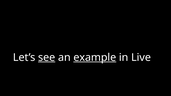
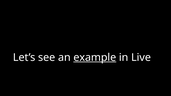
see underline: present -> none (47, 58)
